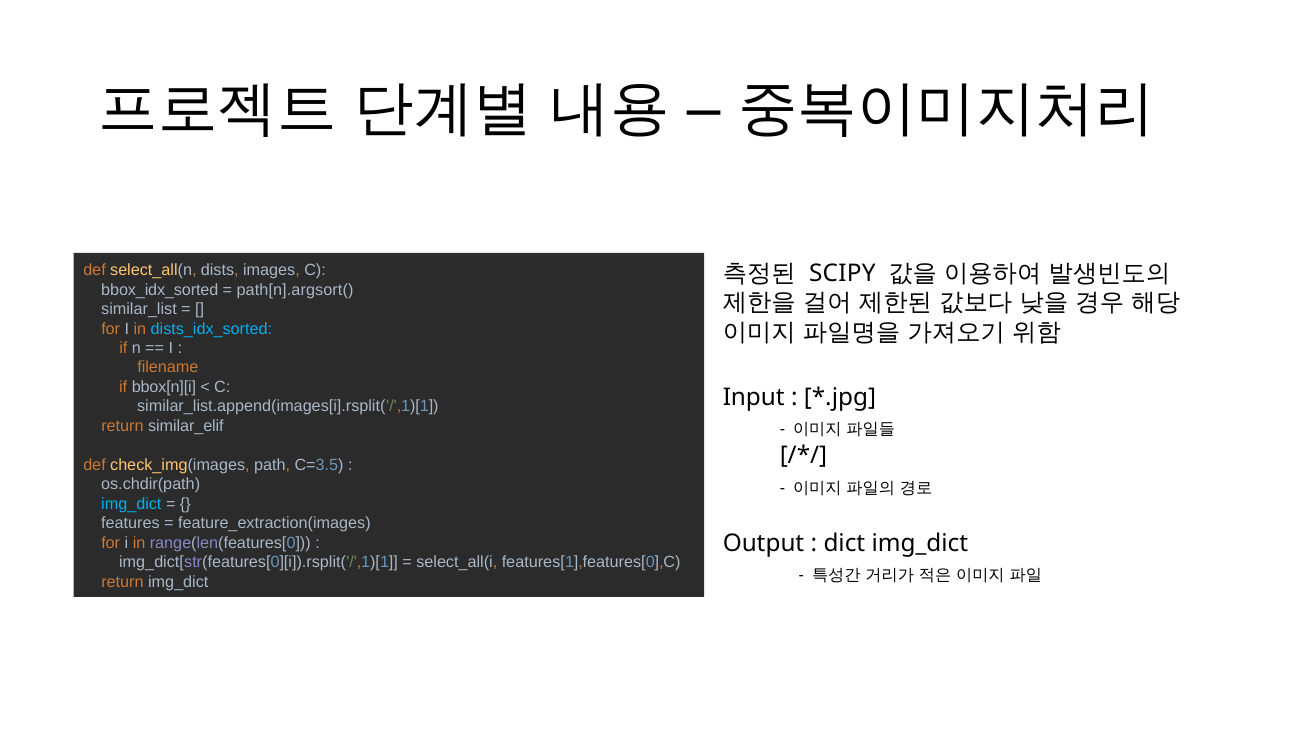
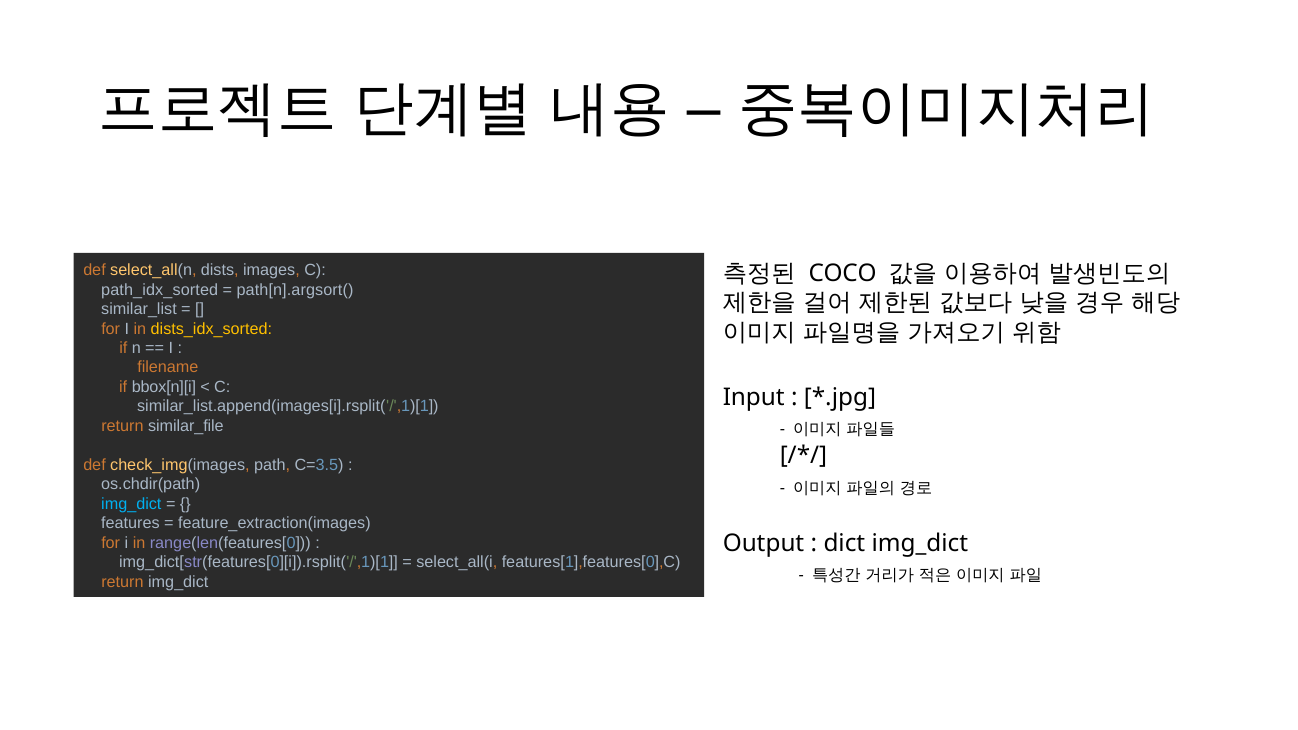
SCIPY: SCIPY -> COCO (843, 274)
bbox_idx_sorted: bbox_idx_sorted -> path_idx_sorted (160, 290)
dists_idx_sorted colour: light blue -> yellow (211, 329)
similar_elif: similar_elif -> similar_file (186, 426)
